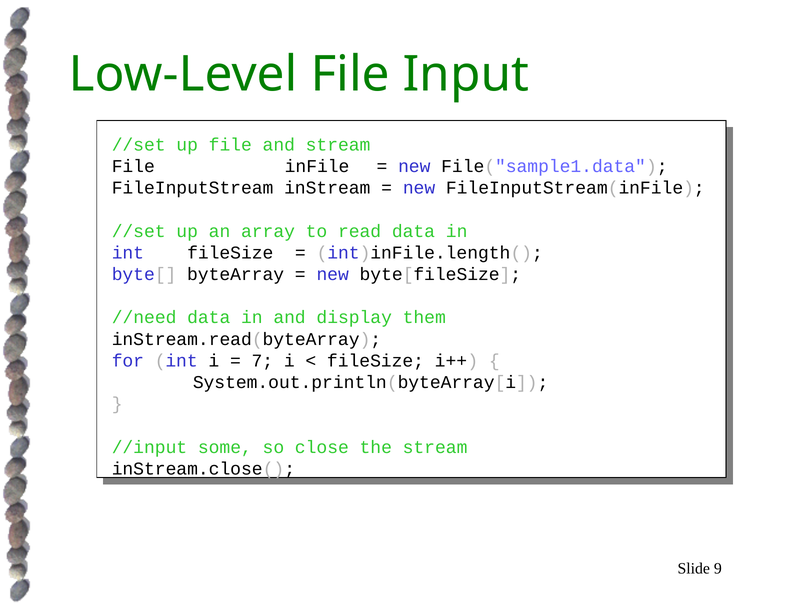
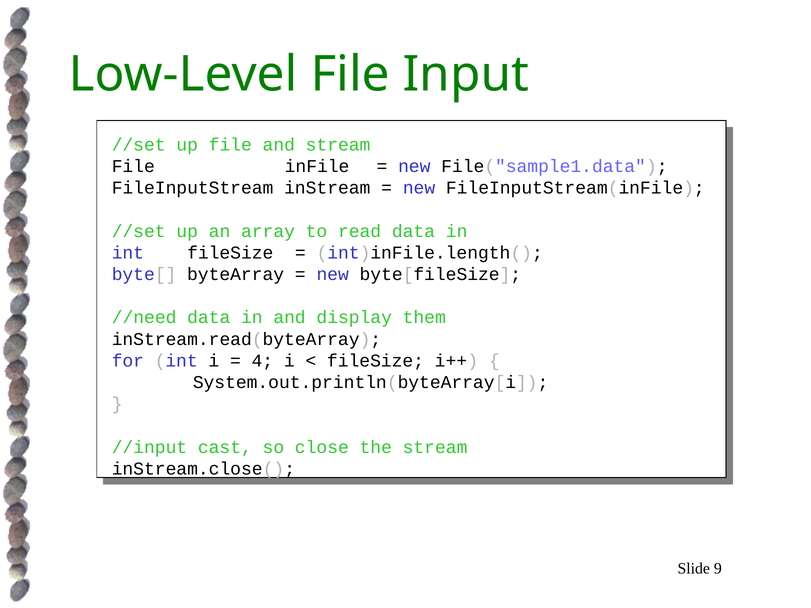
7: 7 -> 4 (262, 361)
some: some -> cast (225, 447)
